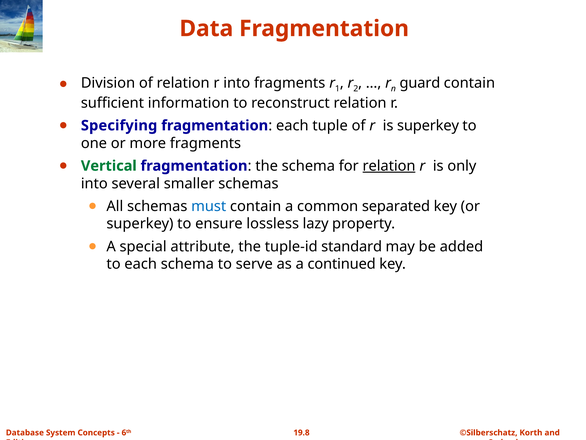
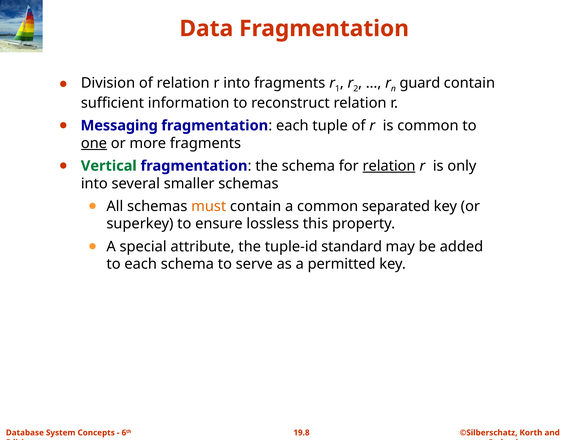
Specifying: Specifying -> Messaging (119, 125)
is superkey: superkey -> common (428, 125)
one underline: none -> present (94, 143)
must colour: blue -> orange (209, 206)
lazy: lazy -> this (315, 224)
continued: continued -> permitted (342, 264)
